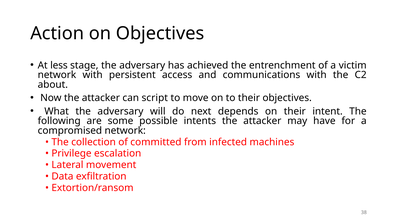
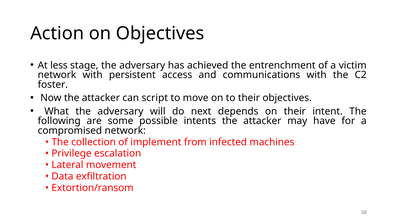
about: about -> foster (53, 85)
committed: committed -> implement (156, 142)
